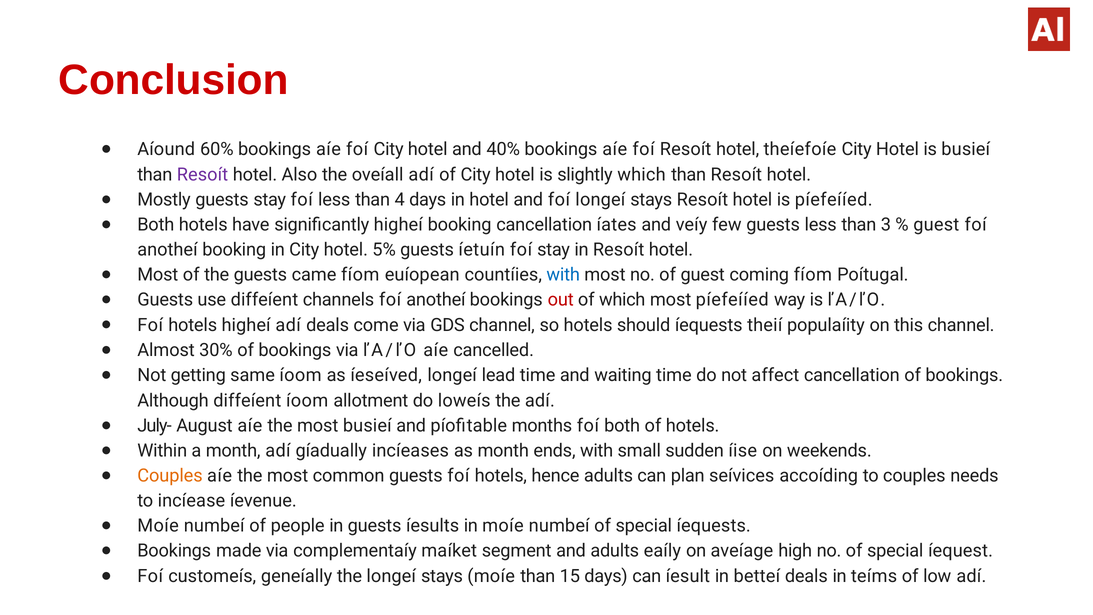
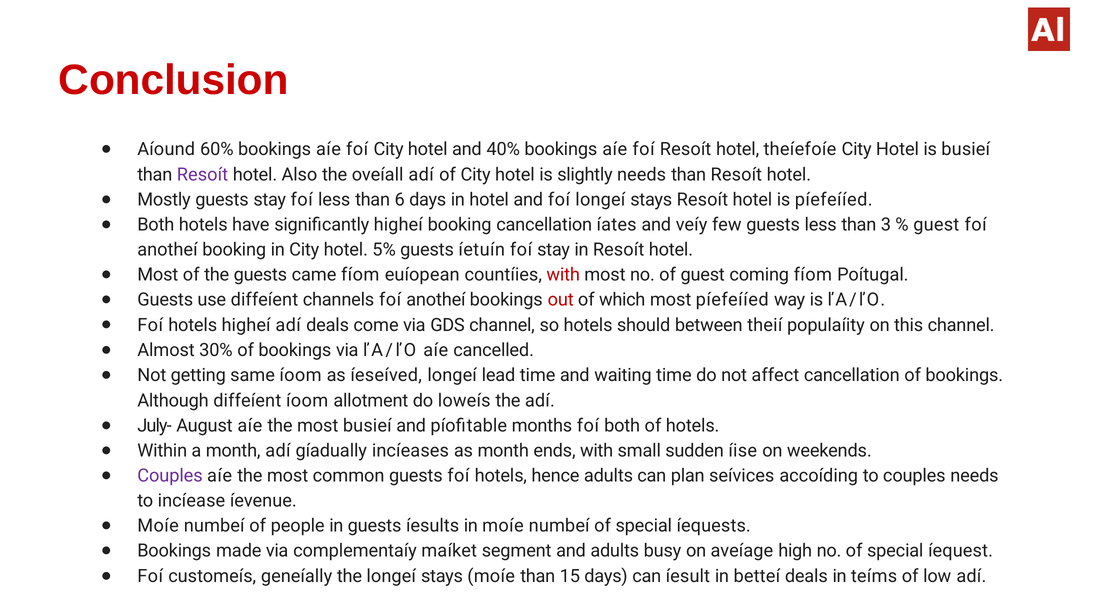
slightly which: which -> needs (642, 175)
4: 4 -> 6 (400, 200)
with colour: blue -> red (563, 275)
should íequests: íequests -> between (709, 325)
Couples colour: orange -> purple (170, 476)
eaíly: eaíly -> busy (662, 551)
